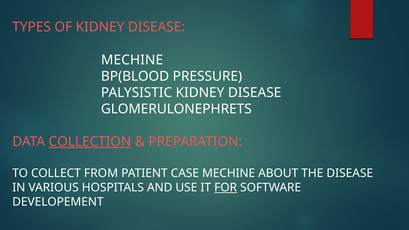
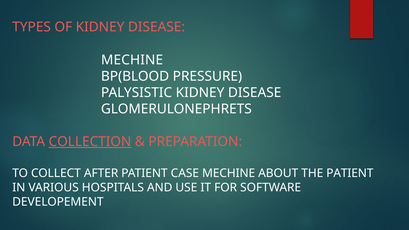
FROM: FROM -> AFTER (101, 173)
THE DISEASE: DISEASE -> PATIENT (350, 173)
FOR underline: present -> none (226, 188)
